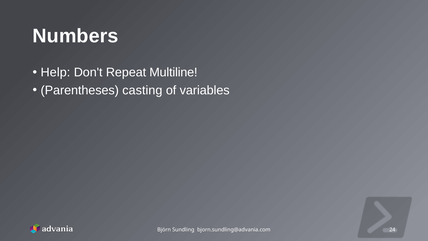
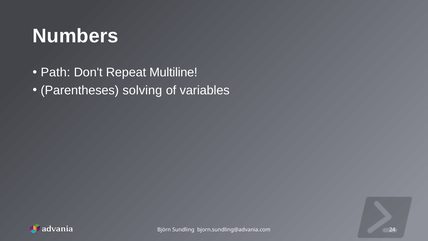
Help: Help -> Path (55, 72)
casting: casting -> solving (142, 90)
